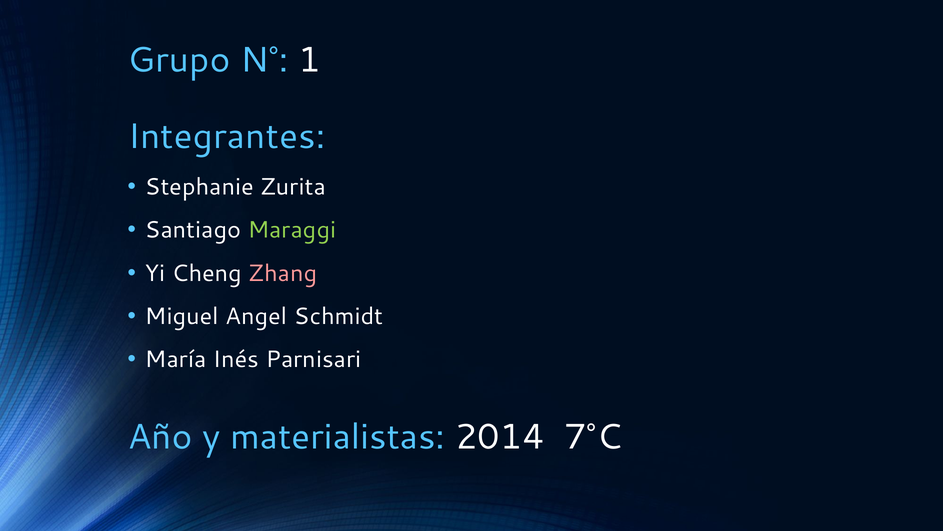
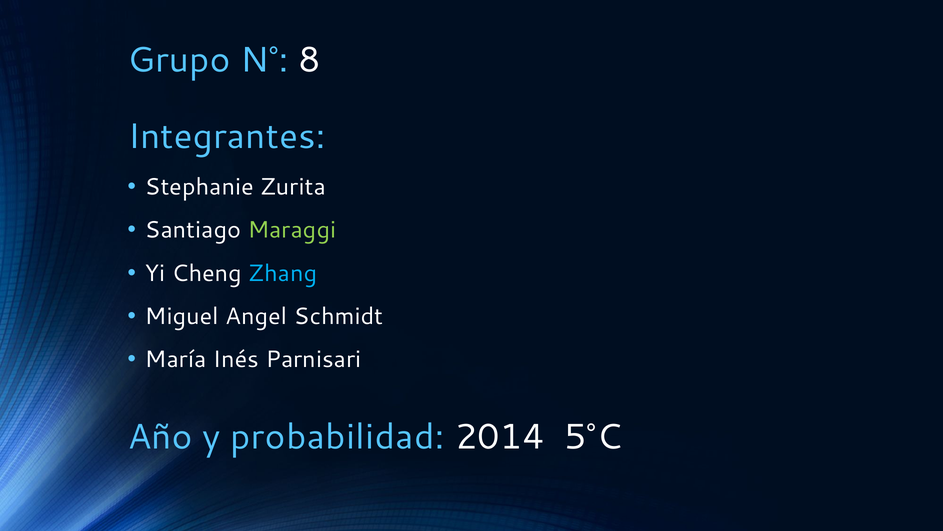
1: 1 -> 8 (310, 60)
Zhang colour: pink -> light blue (283, 273)
materialistas: materialistas -> probabilidad (337, 437)
7°C: 7°C -> 5°C (593, 437)
